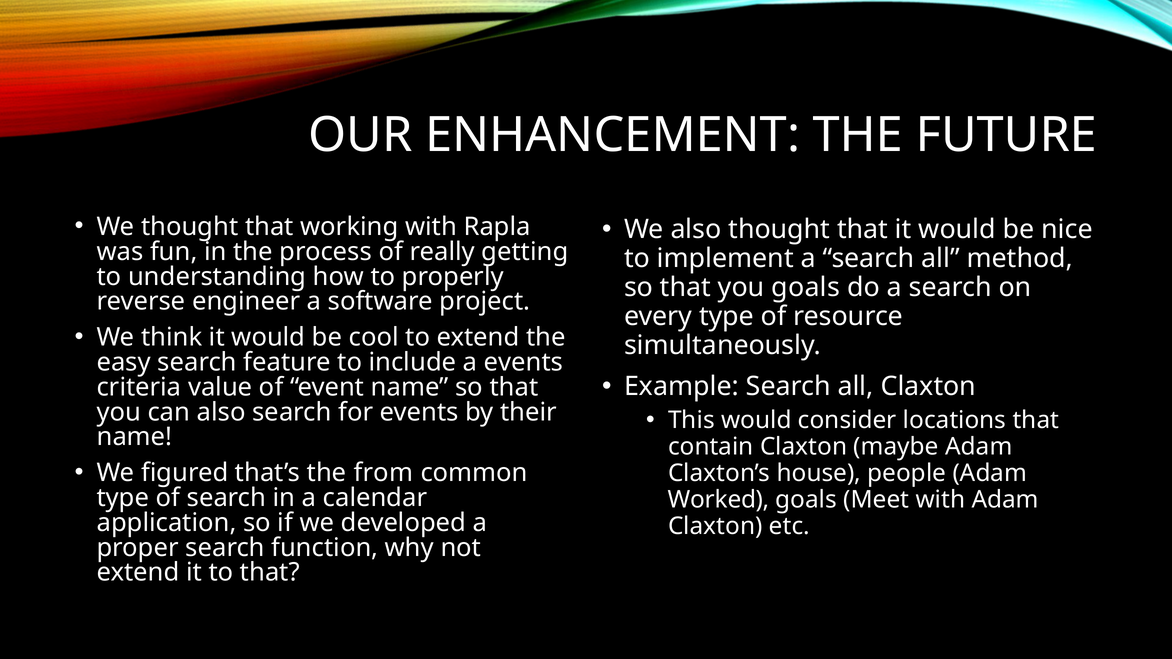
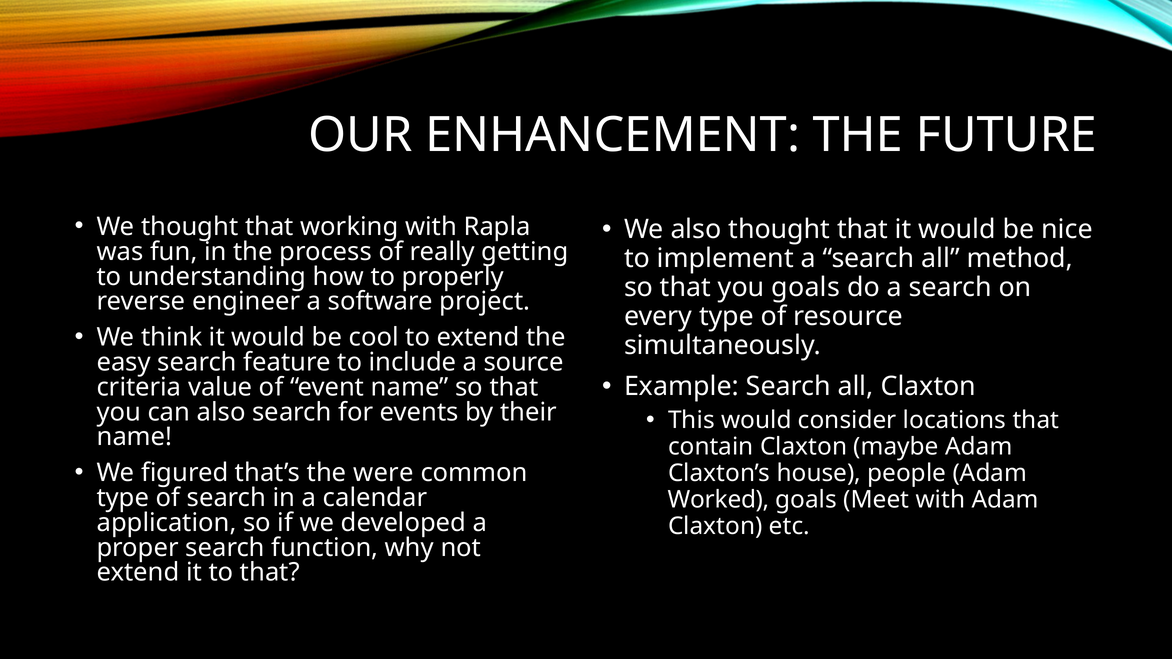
a events: events -> source (524, 362)
from: from -> were (383, 473)
